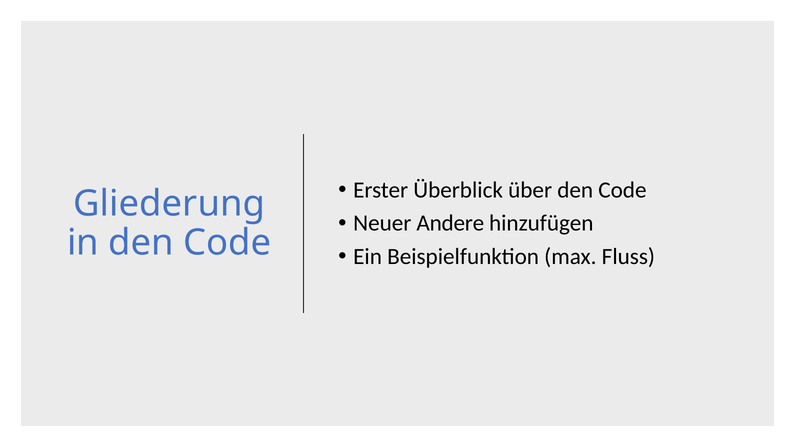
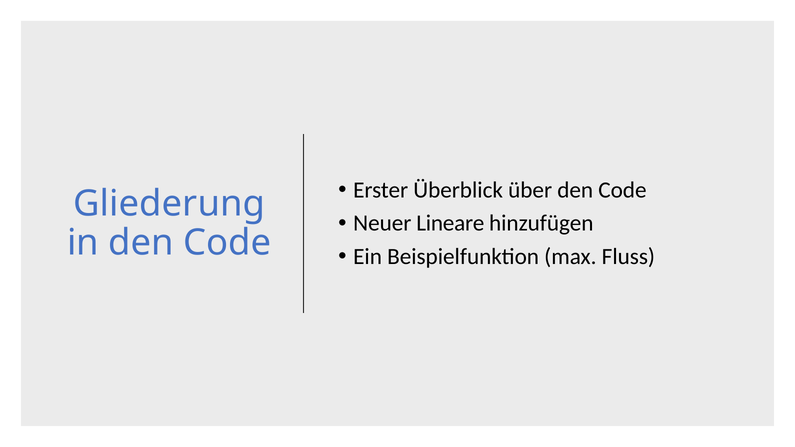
Andere: Andere -> Lineare (450, 223)
